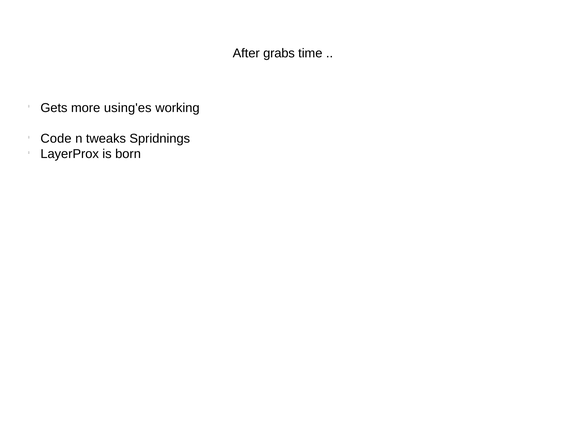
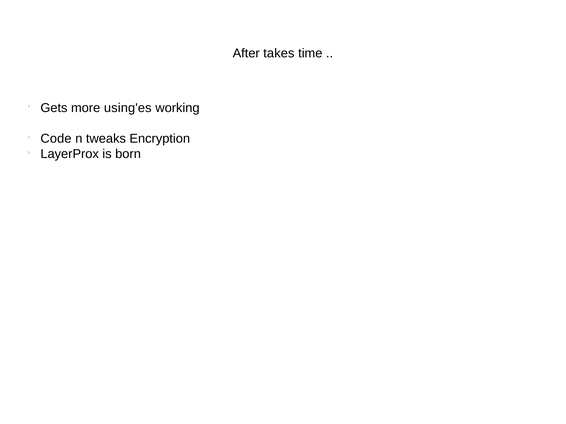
grabs: grabs -> takes (279, 53)
Spridnings: Spridnings -> Encryption (160, 139)
